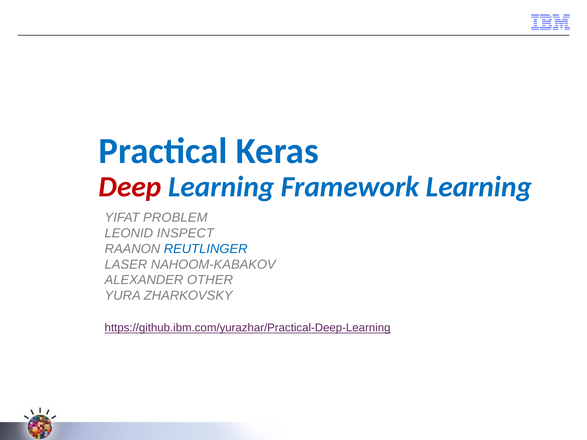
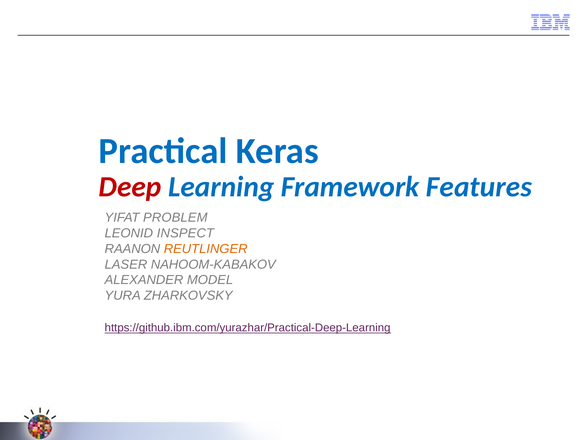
Framework Learning: Learning -> Features (479, 187)
REUTLINGER colour: blue -> orange (206, 249)
OTHER: OTHER -> MODEL (210, 280)
